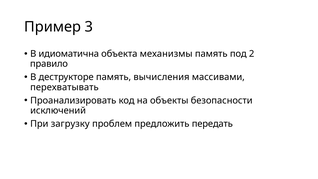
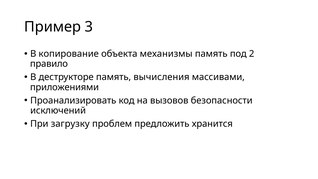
идиоматична: идиоматична -> копирование (69, 54)
перехватывать: перехватывать -> приложениями (64, 87)
объекты: объекты -> вызовов (169, 100)
передать: передать -> хранится (212, 124)
